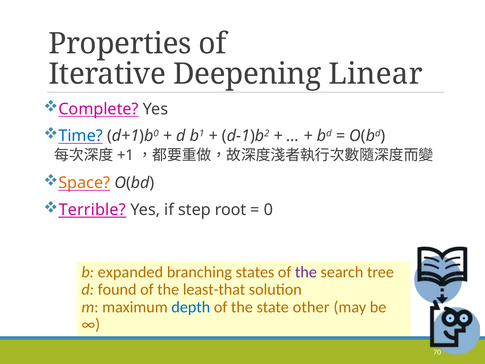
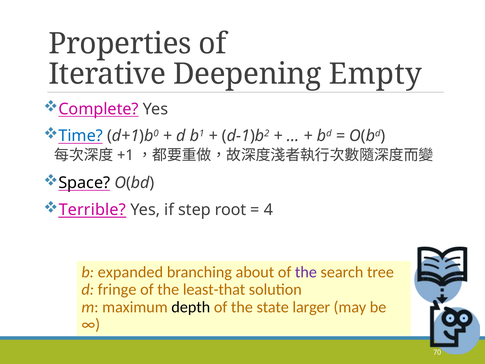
Linear: Linear -> Empty (375, 74)
Space colour: orange -> black (84, 183)
0: 0 -> 4 (268, 210)
states: states -> about (255, 272)
found: found -> fringe (117, 289)
depth colour: blue -> black (191, 307)
other: other -> larger (311, 307)
